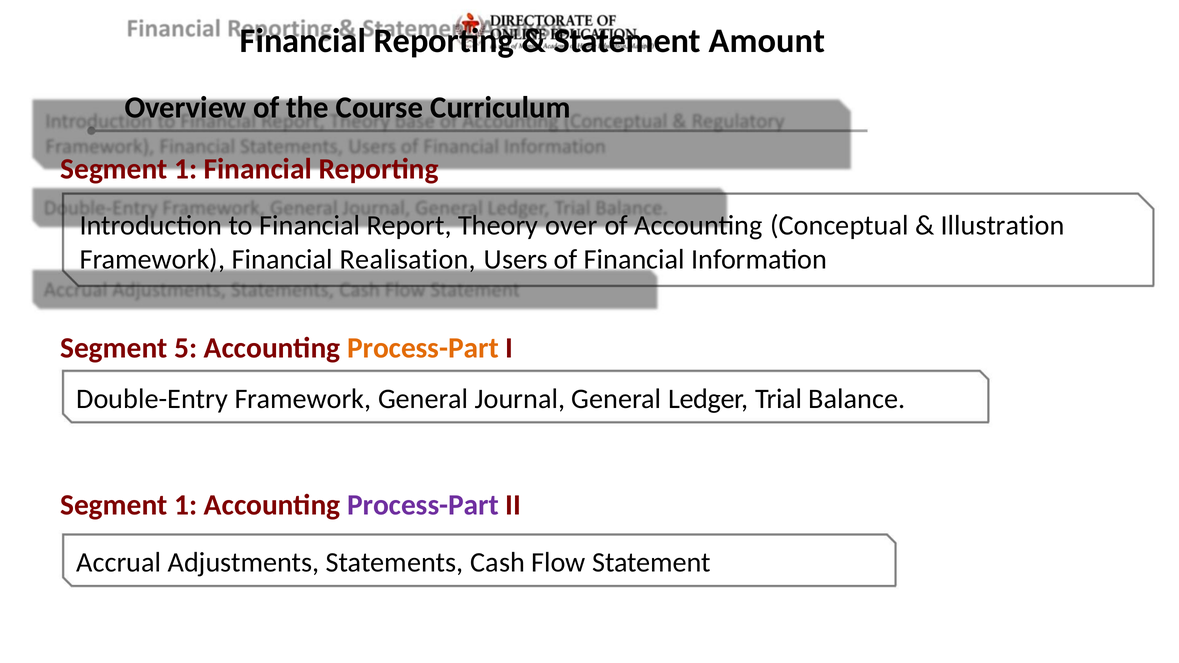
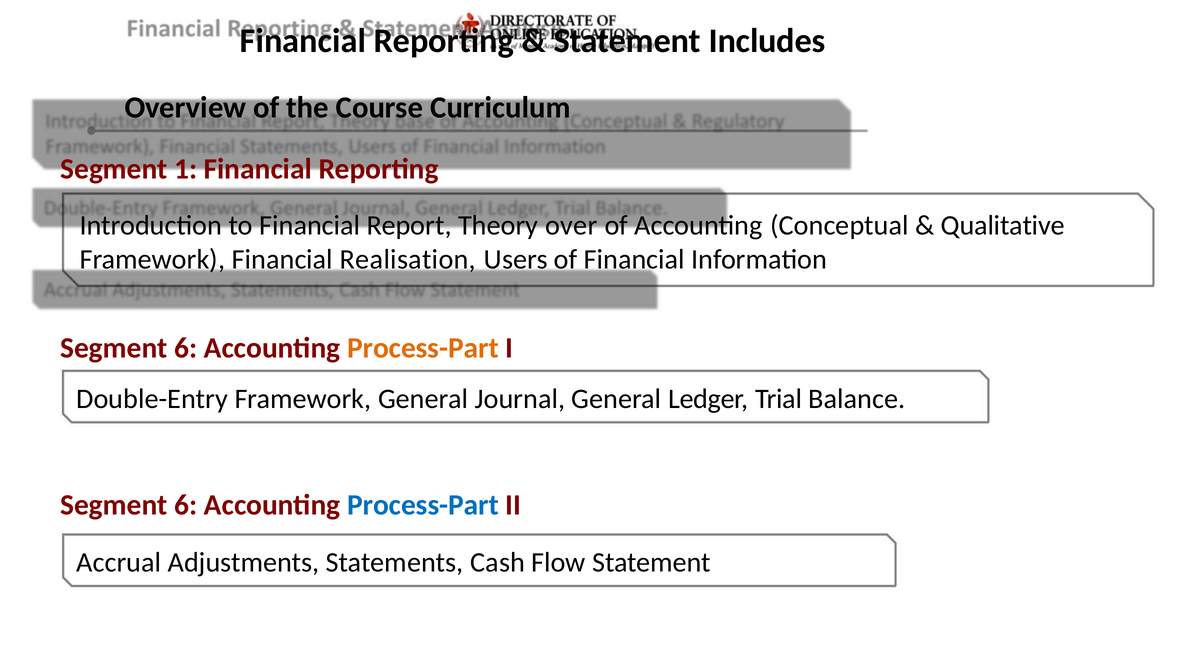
Amount: Amount -> Includes (767, 41)
Illustration: Illustration -> Qualitative (1003, 225)
5: 5 -> 6 (186, 348)
1: 1 -> 6 (186, 505)
Process-Part colour: purple -> blue (423, 505)
